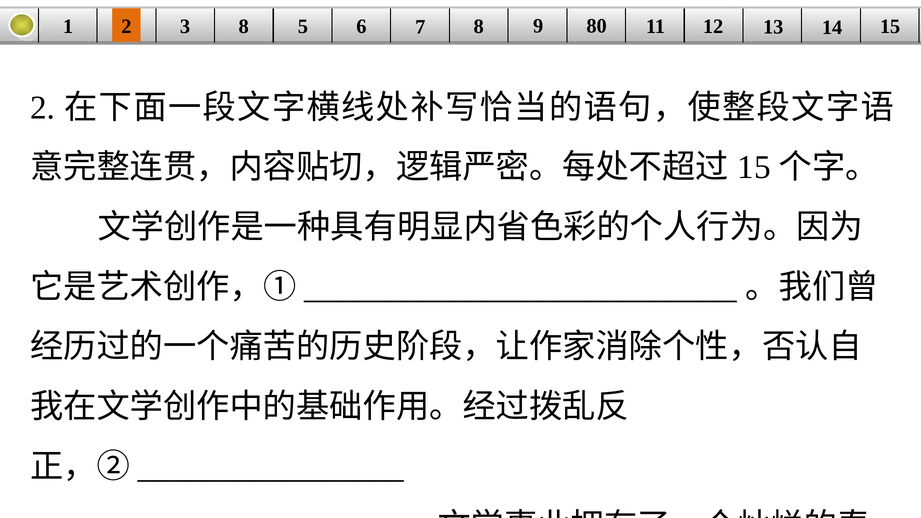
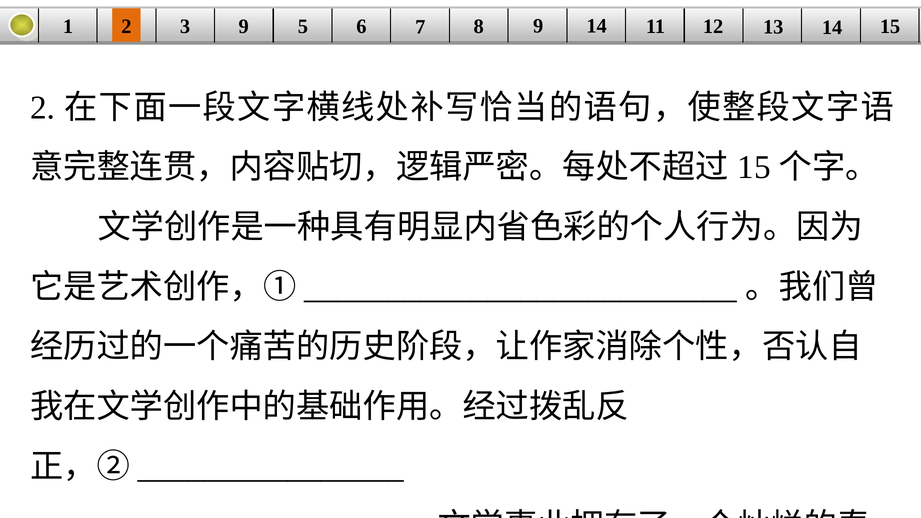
3 8: 8 -> 9 (244, 27)
9 80: 80 -> 14 (597, 26)
